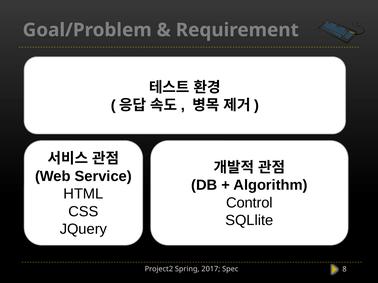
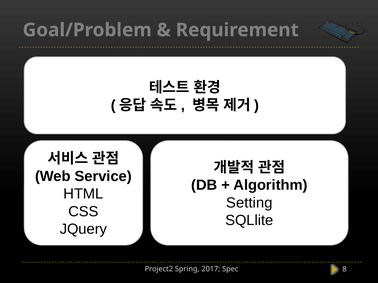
Control: Control -> Setting (249, 203)
